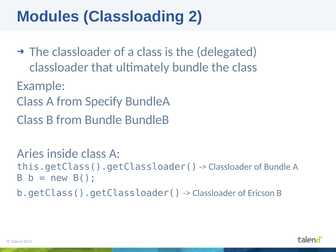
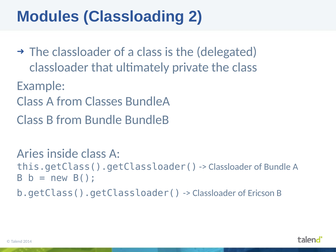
ultimately bundle: bundle -> private (190, 67)
Specify: Specify -> Classes (104, 101)
